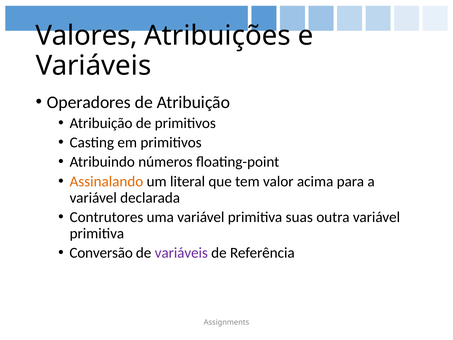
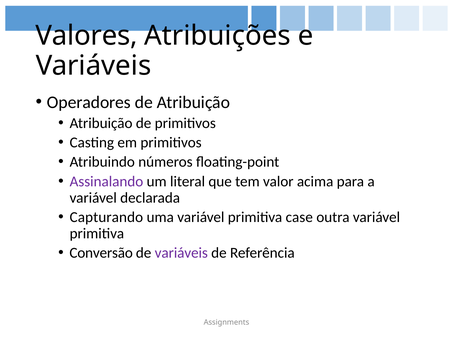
Assinalando colour: orange -> purple (106, 181)
Contrutores: Contrutores -> Capturando (106, 217)
suas: suas -> case (299, 217)
